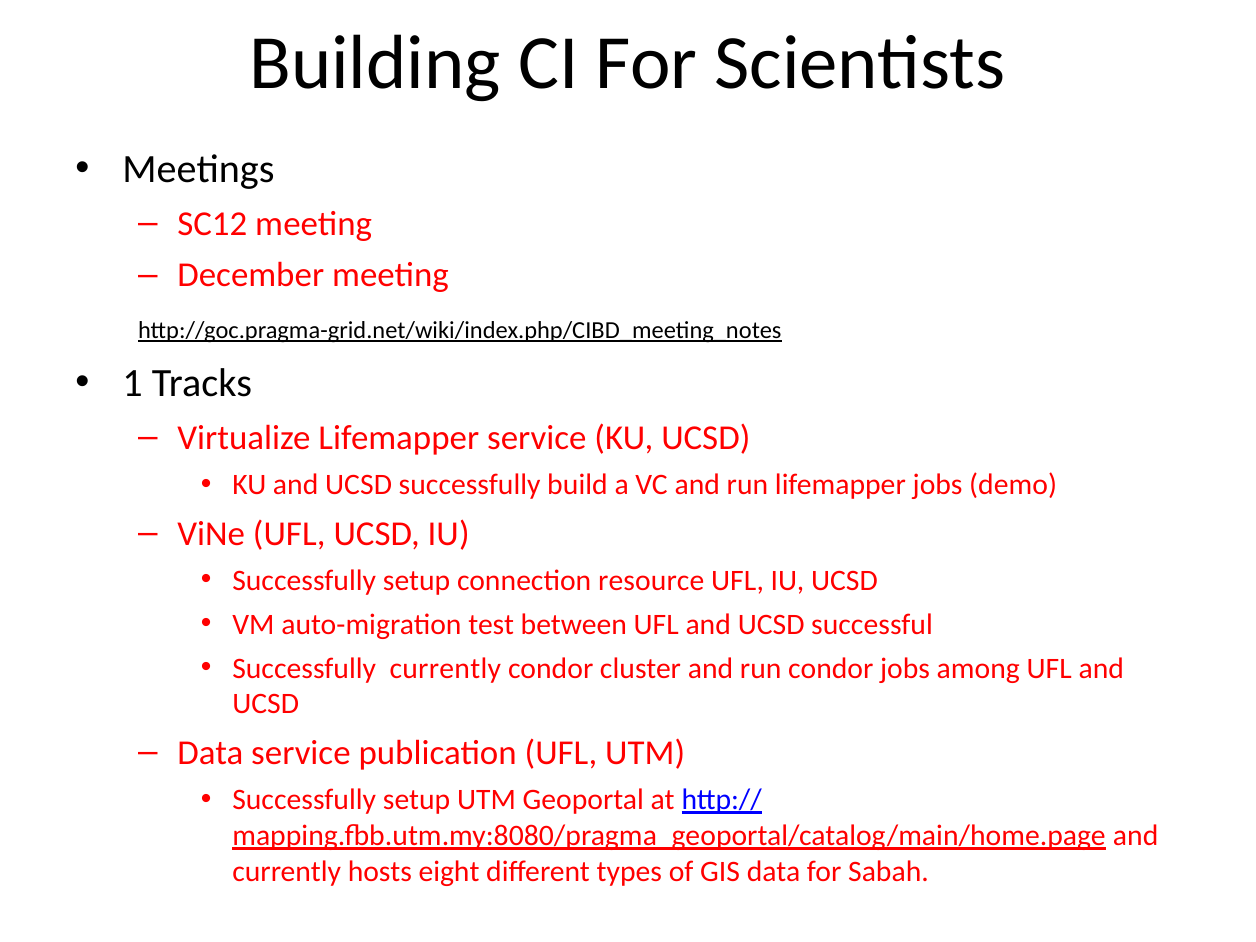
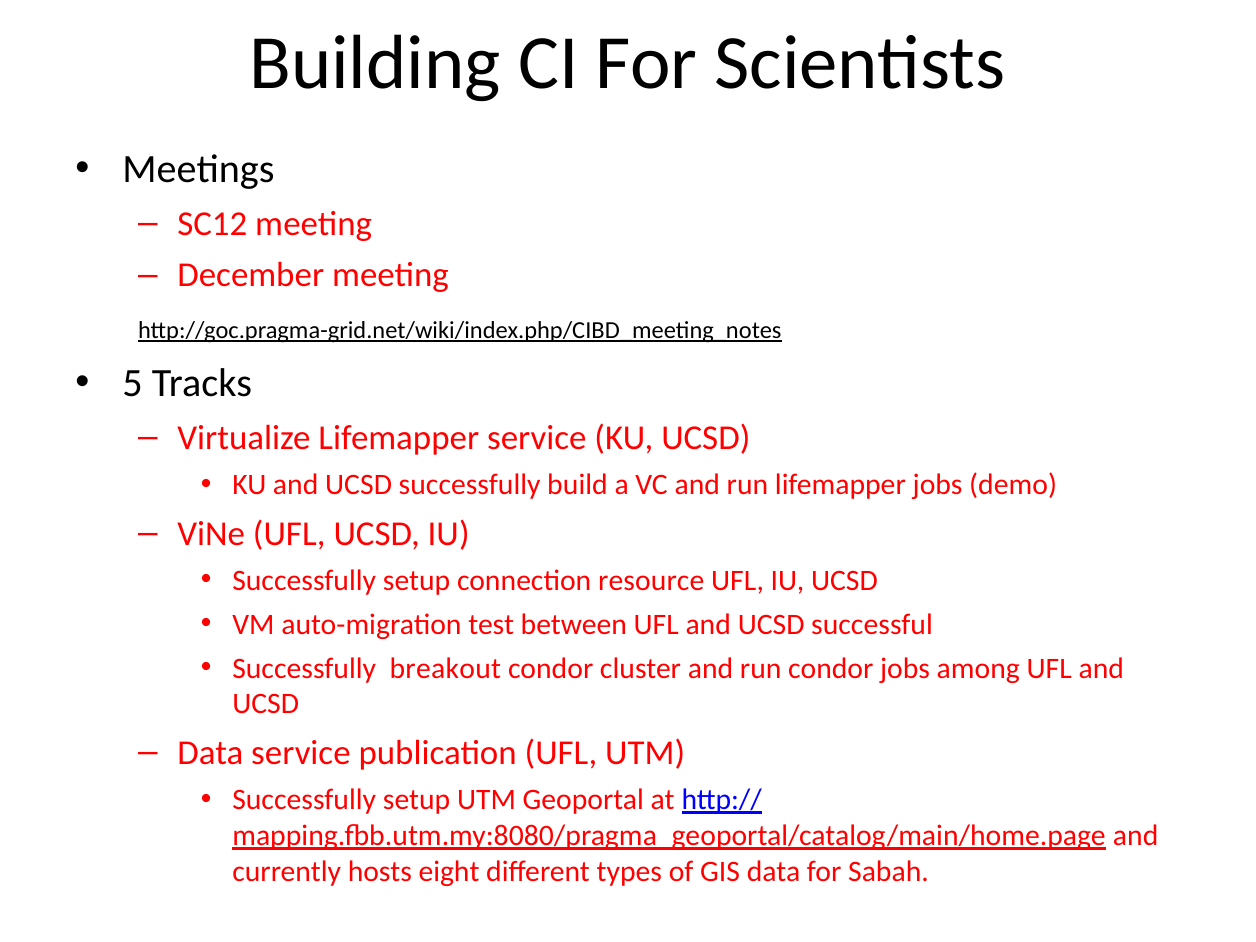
1: 1 -> 5 (133, 384)
Successfully currently: currently -> breakout (445, 668)
